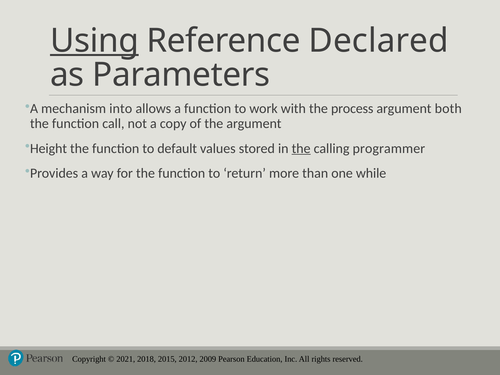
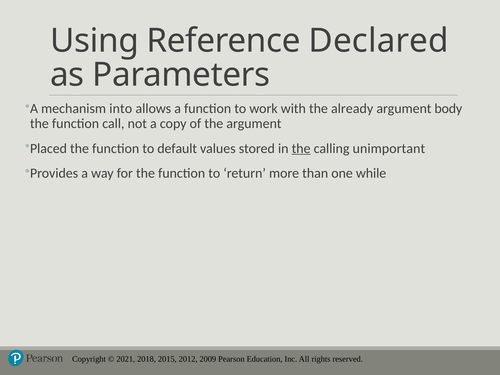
Using underline: present -> none (94, 41)
process: process -> already (352, 109)
both: both -> body (448, 109)
Height: Height -> Placed (48, 148)
programmer: programmer -> unimportant (389, 148)
